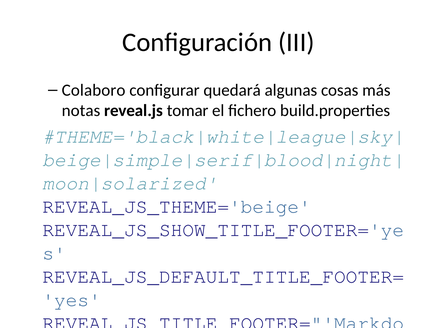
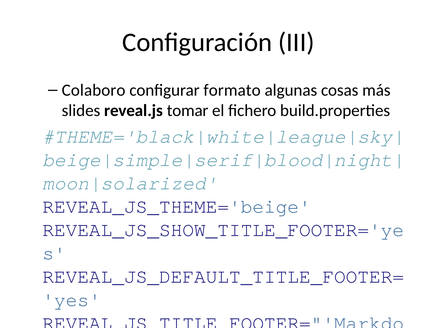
quedará: quedará -> formato (232, 90)
notas: notas -> slides (81, 110)
